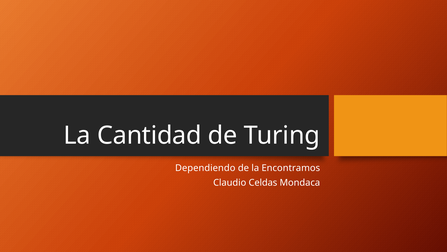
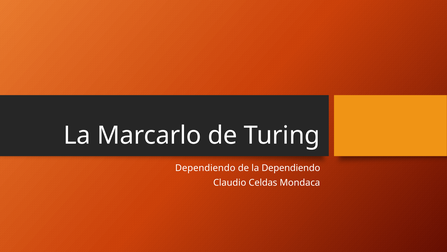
Cantidad: Cantidad -> Marcarlo (149, 135)
la Encontramos: Encontramos -> Dependiendo (291, 168)
